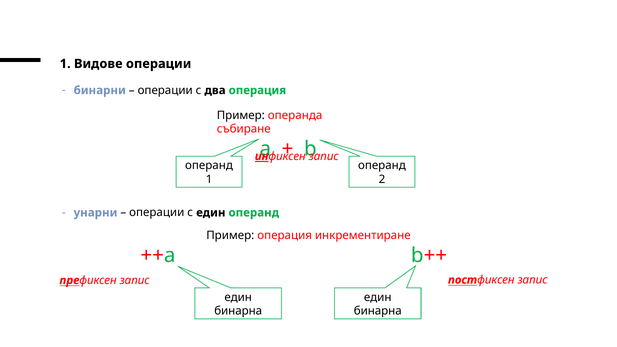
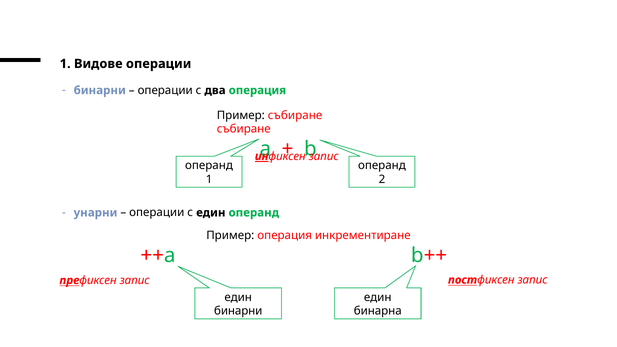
Пример операнда: операнда -> събиране (295, 115)
бинарна: бинарна -> бинарни (238, 311)
